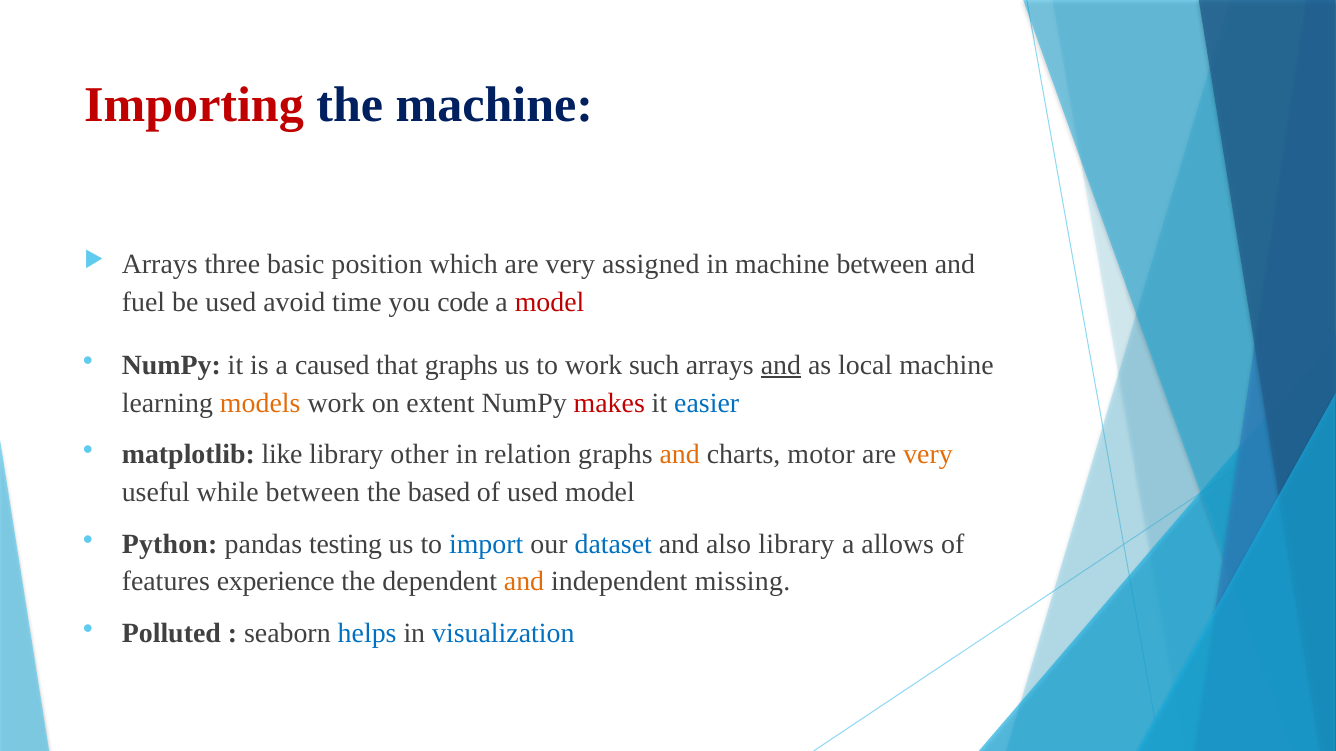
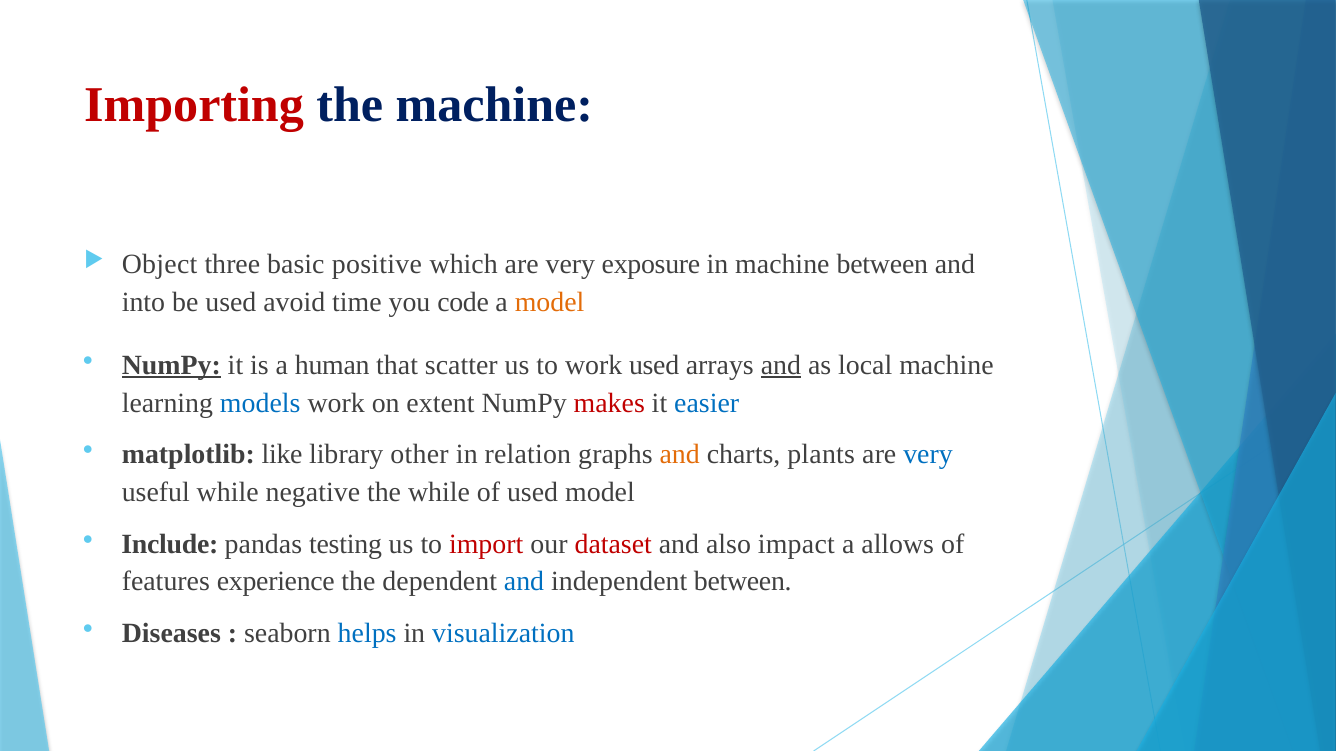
Arrays: Arrays -> Object (160, 265)
position: position -> positive (377, 265)
assigned: assigned -> exposure (651, 265)
fuel: fuel -> into (143, 303)
model colour: red -> orange (550, 303)
NumPy underline: none -> present (171, 365)
caused: caused -> human (332, 365)
that graphs: graphs -> scatter (461, 365)
work such: such -> used (654, 365)
models colour: orange -> blue (260, 403)
motor: motor -> plants (821, 455)
very colour: orange -> blue (928, 455)
while between: between -> negative (313, 493)
the based: based -> while (439, 493)
Python: Python -> Include (170, 544)
import colour: blue -> red (486, 544)
dataset colour: blue -> red (613, 544)
also library: library -> impact (796, 544)
and colour: orange -> blue (524, 582)
independent missing: missing -> between (743, 582)
Polluted: Polluted -> Diseases (171, 634)
